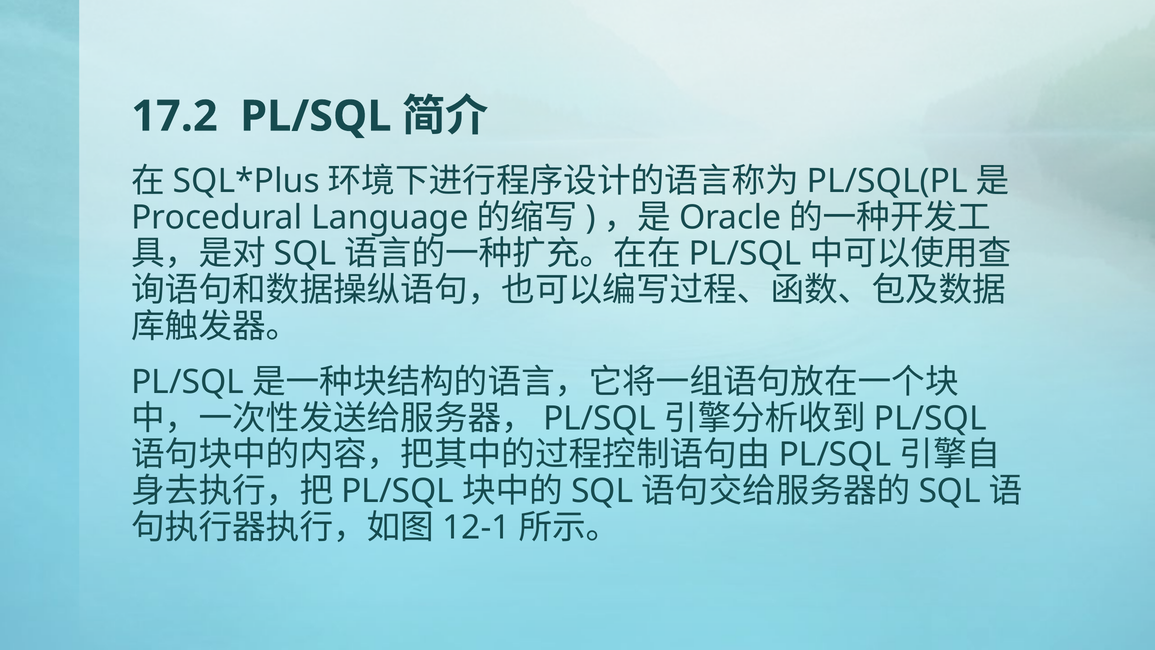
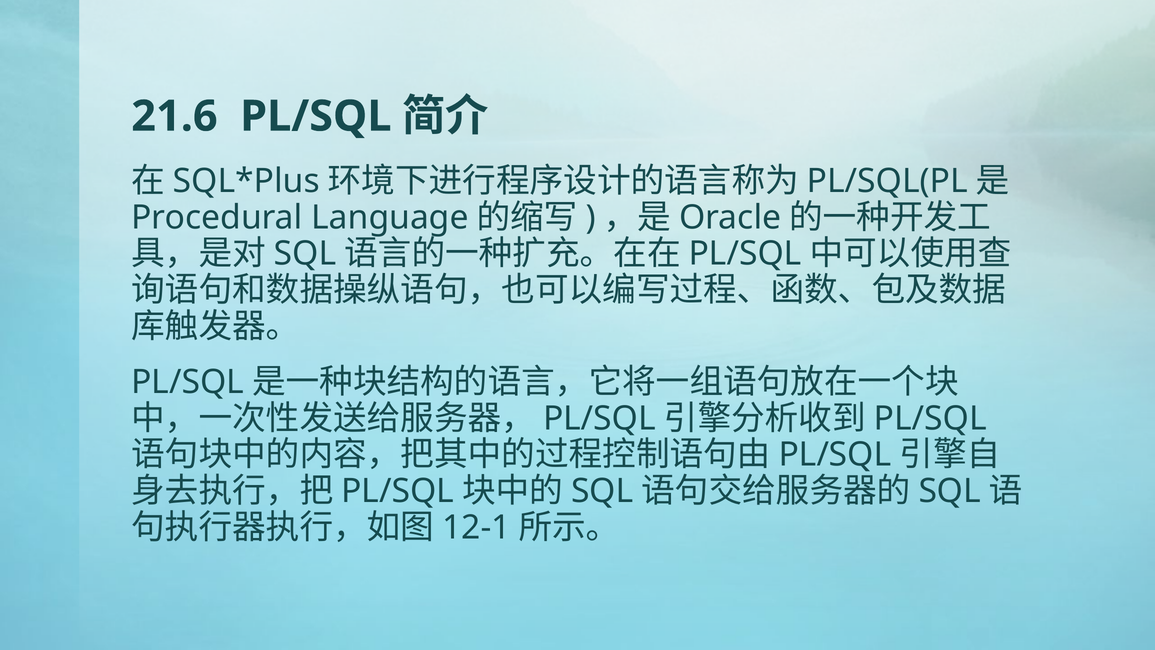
17.2: 17.2 -> 21.6 (174, 116)
